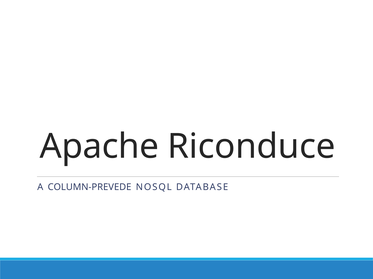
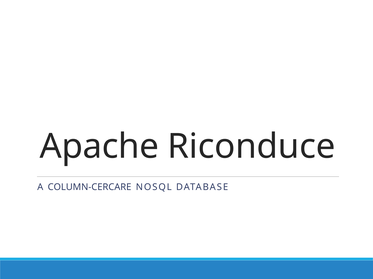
COLUMN-PREVEDE: COLUMN-PREVEDE -> COLUMN-CERCARE (90, 188)
